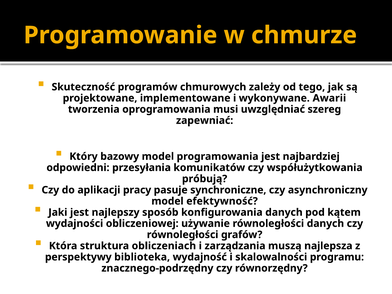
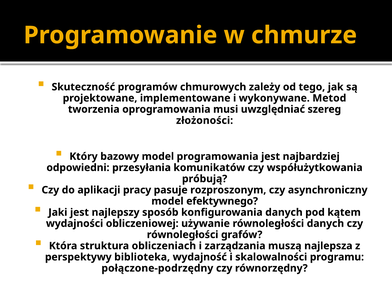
Awarii: Awarii -> Metod (329, 98)
zapewniać: zapewniać -> złożoności (205, 120)
synchroniczne: synchroniczne -> rozproszonym (228, 190)
efektywność: efektywność -> efektywnego (222, 201)
znacznego-podrzędny: znacznego-podrzędny -> połączone-podrzędny (157, 268)
